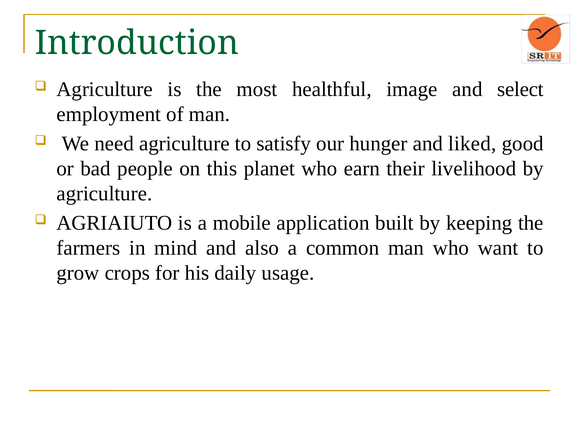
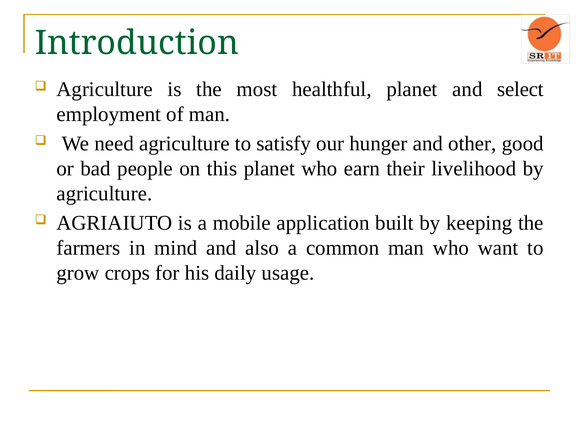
healthful image: image -> planet (412, 89)
liked: liked -> other (472, 144)
